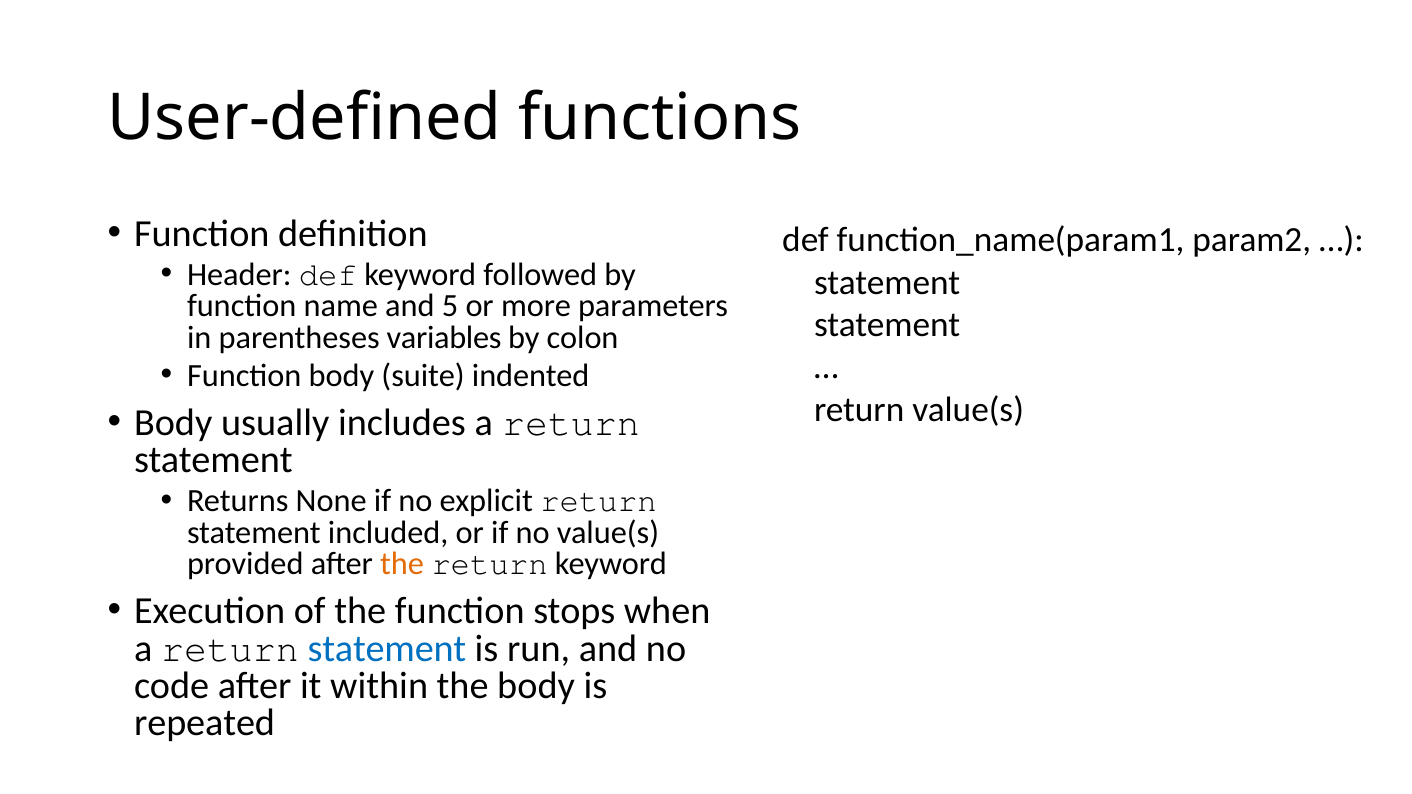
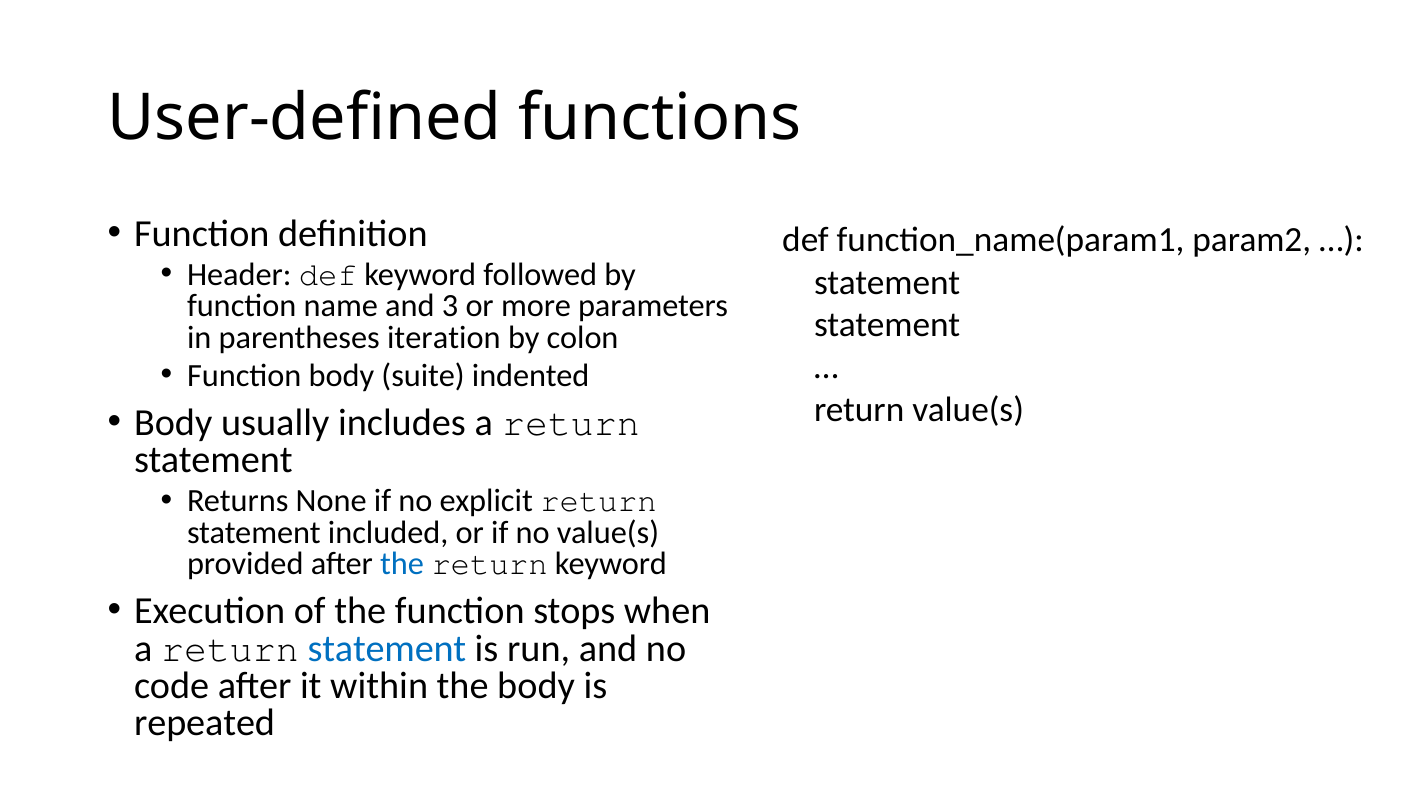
5: 5 -> 3 (450, 306)
variables: variables -> iteration (444, 338)
the colour: orange -> blue (402, 564)
